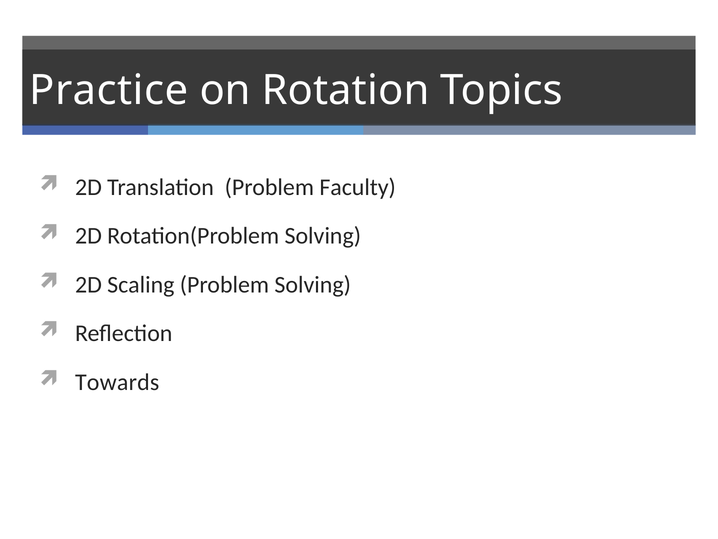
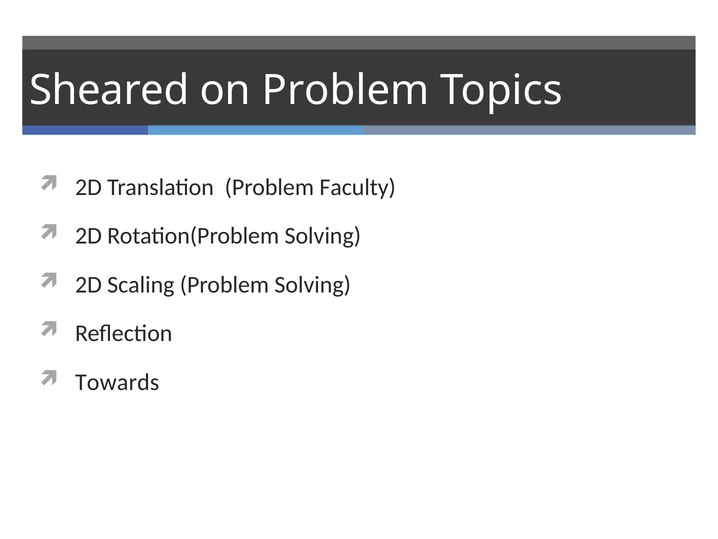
Practice: Practice -> Sheared (109, 90)
on Rotation: Rotation -> Problem (346, 90)
